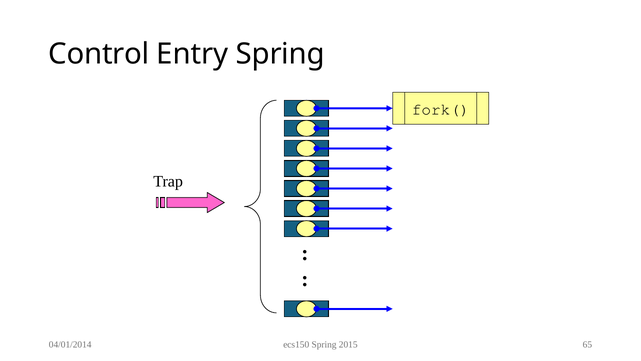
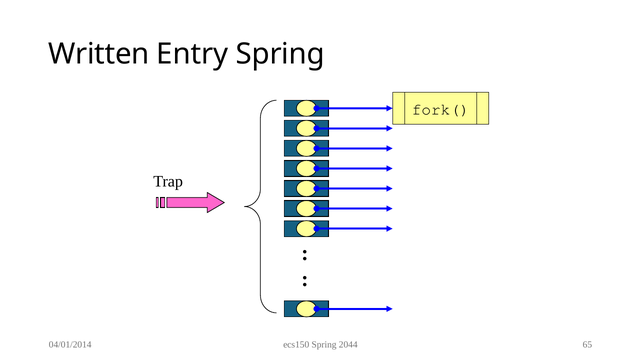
Control: Control -> Written (99, 54)
2015: 2015 -> 2044 (348, 344)
